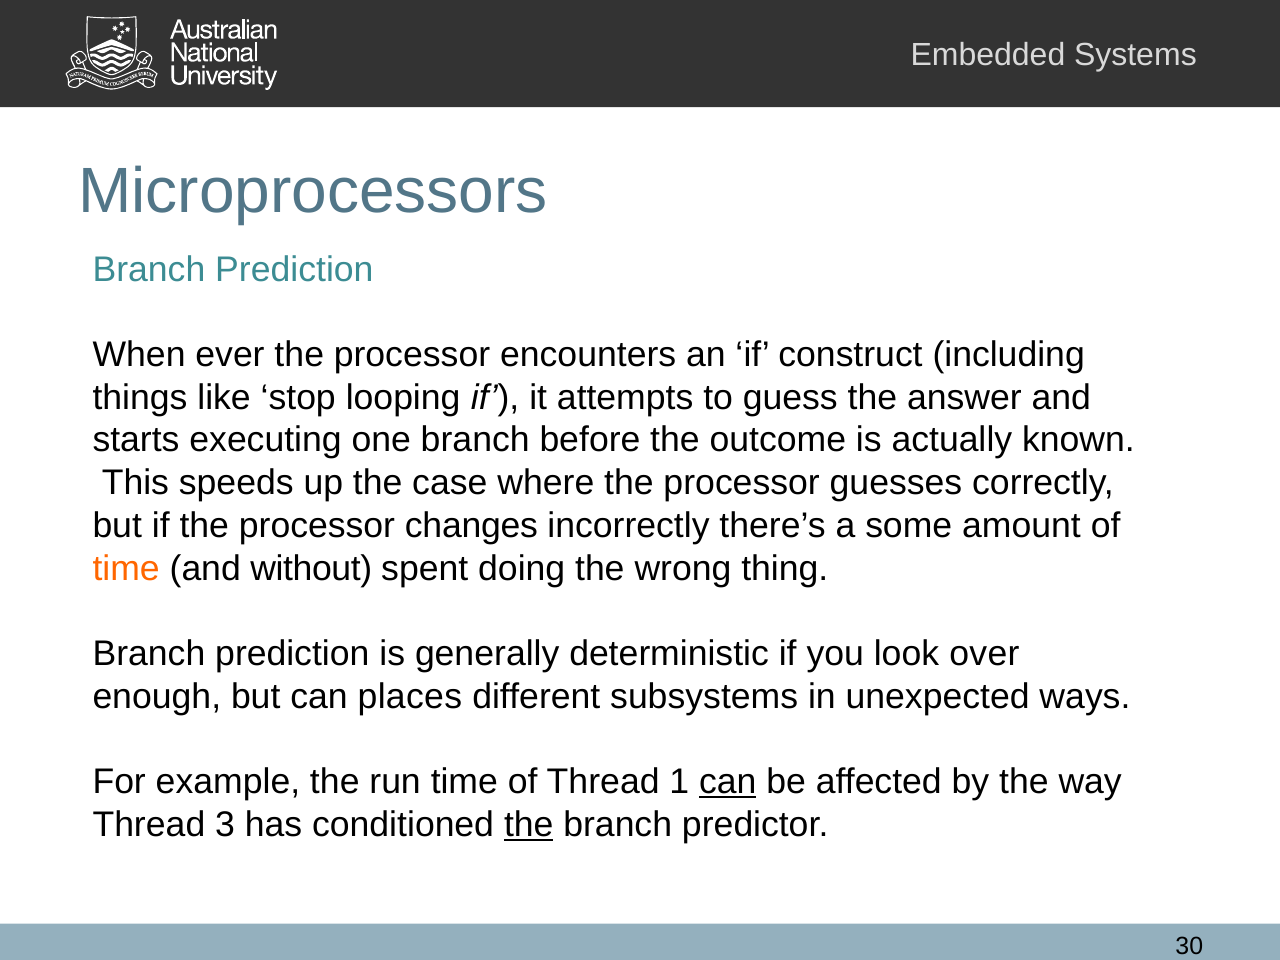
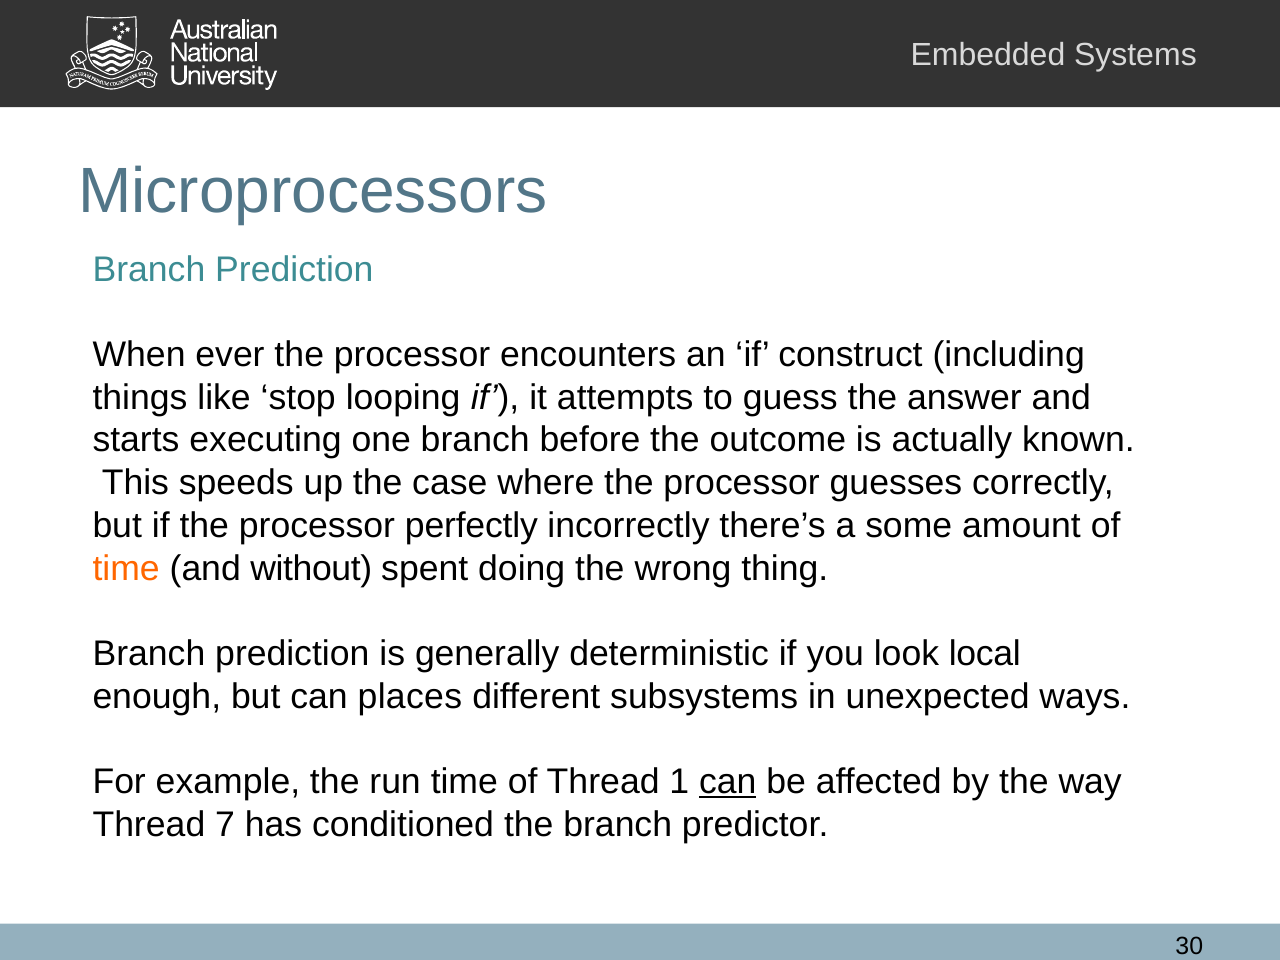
changes: changes -> perfectly (471, 526)
over: over -> local (985, 654)
3: 3 -> 7 (225, 824)
the underline: present -> none (529, 824)
